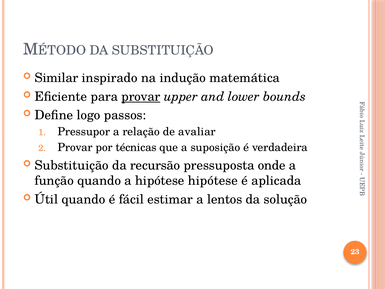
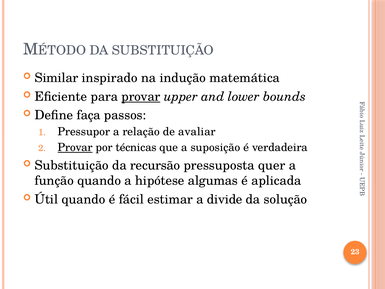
logo: logo -> faça (89, 115)
Provar underline: none -> present (75, 147)
onde: onde -> quer (272, 165)
hipótese hipótese: hipótese -> algumas (213, 181)
lentos: lentos -> divide (225, 199)
